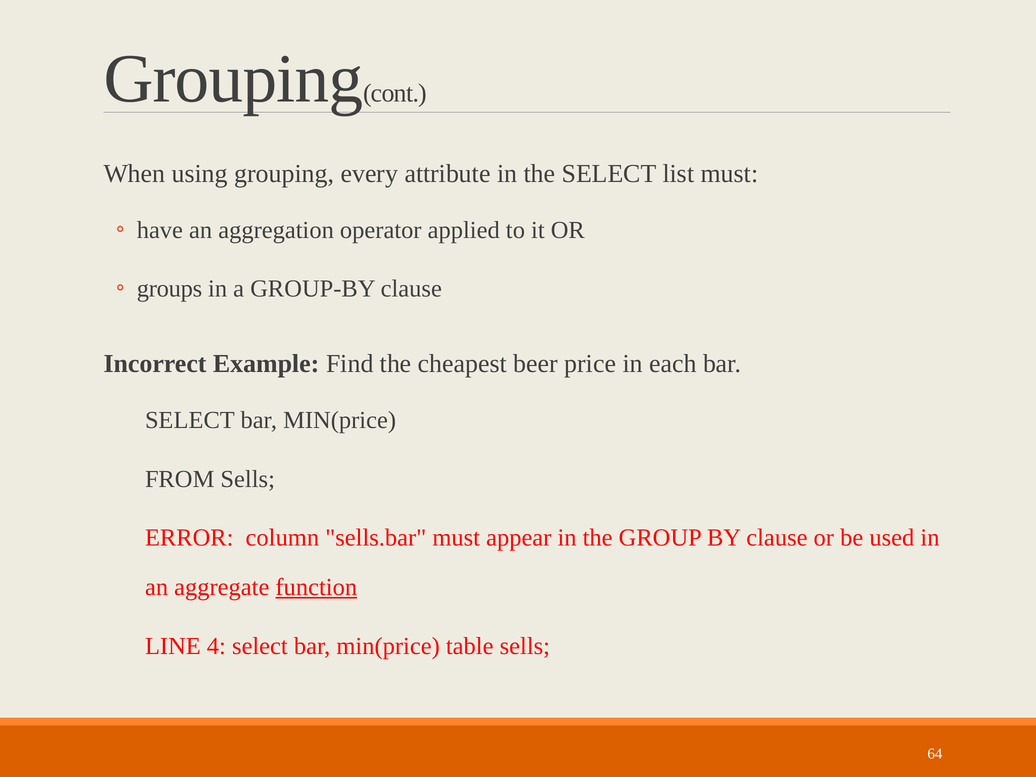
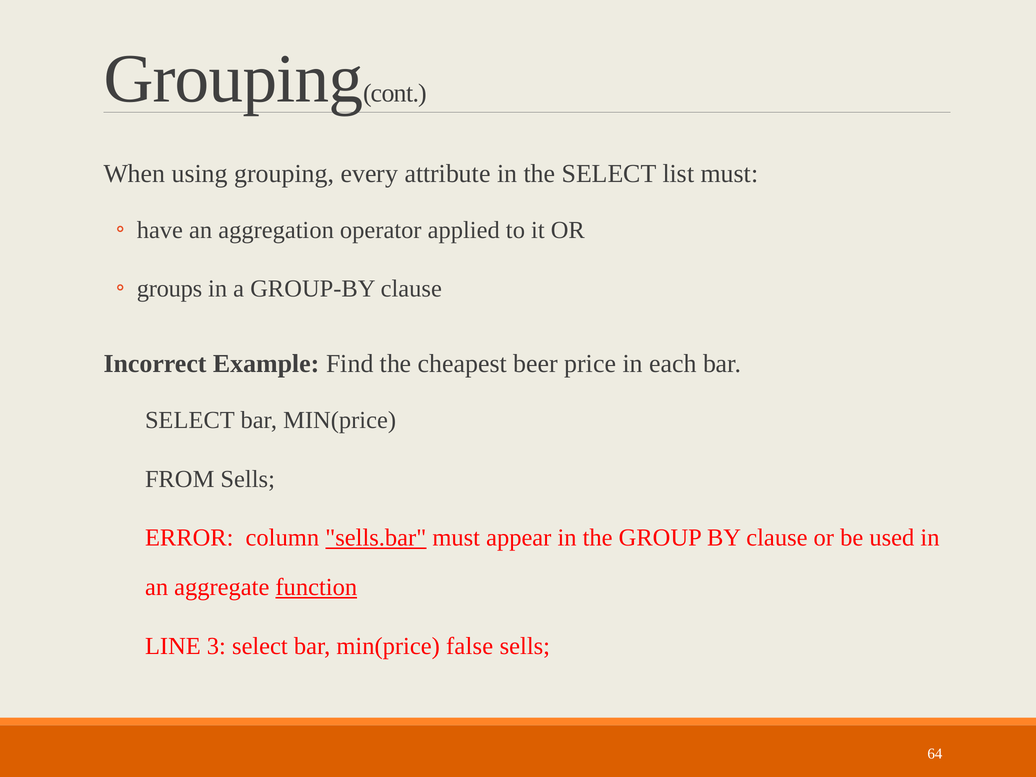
sells.bar underline: none -> present (376, 537)
4: 4 -> 3 (216, 646)
table: table -> false (470, 646)
